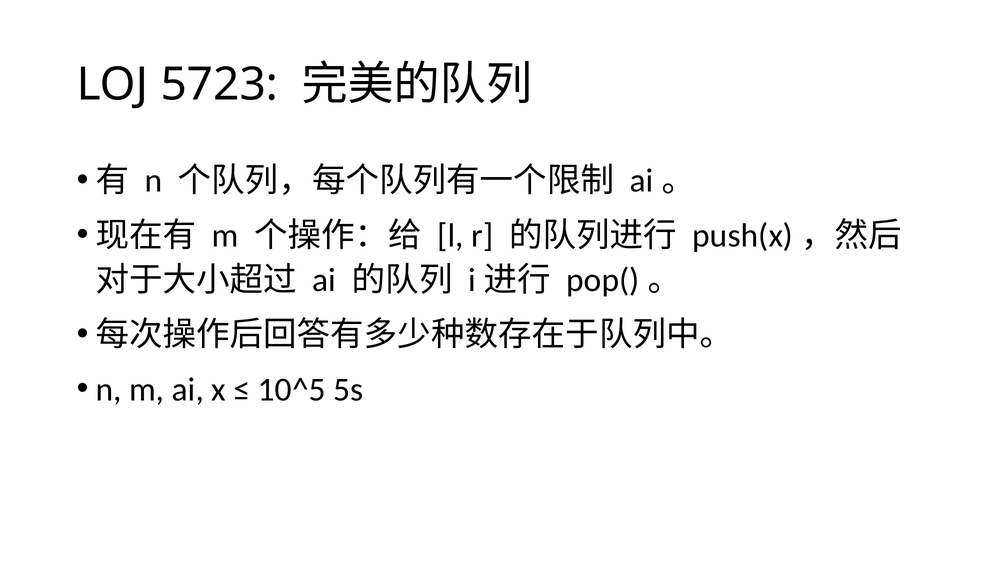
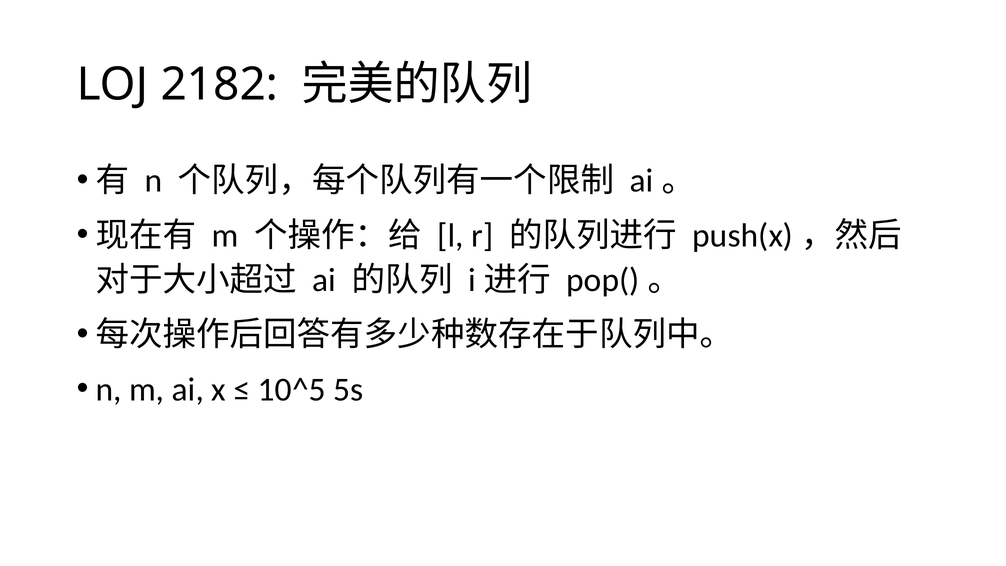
5723: 5723 -> 2182 (219, 85)
